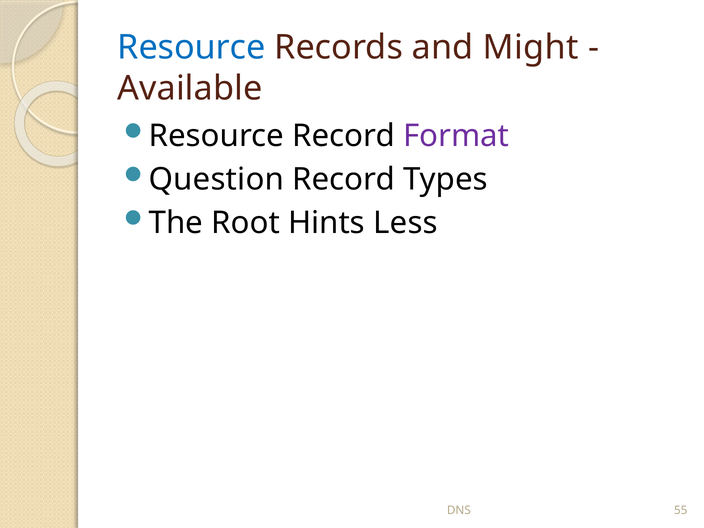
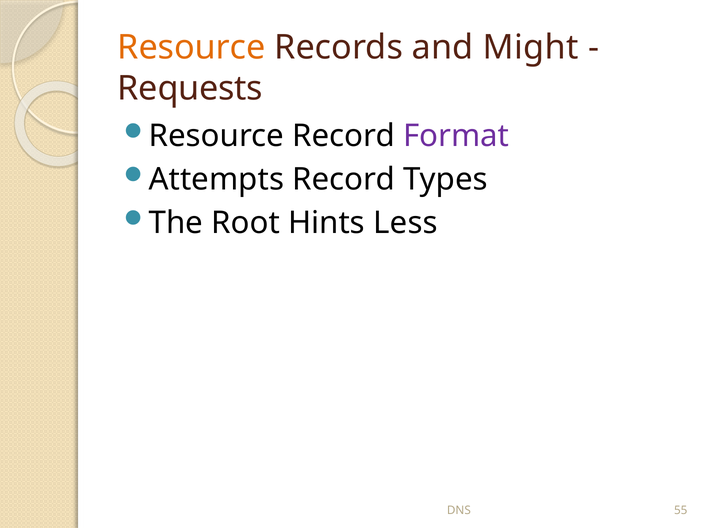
Resource colour: blue -> orange (192, 48)
Available: Available -> Requests (190, 89)
Question: Question -> Attempts (216, 179)
